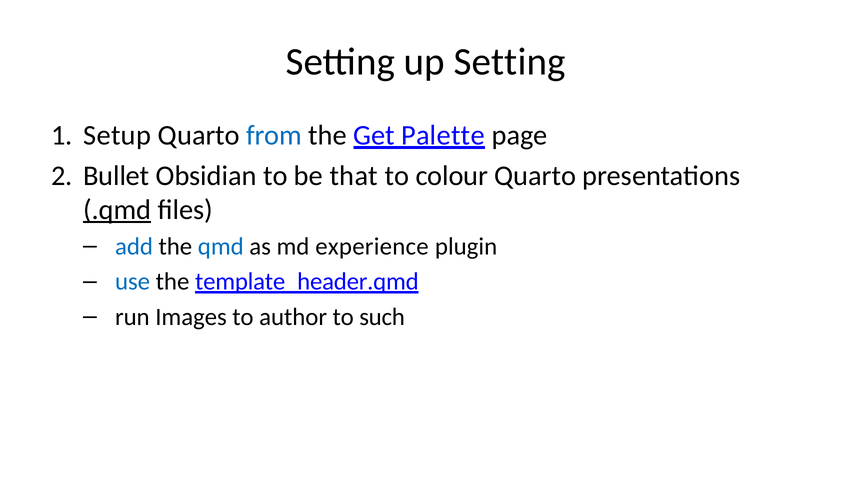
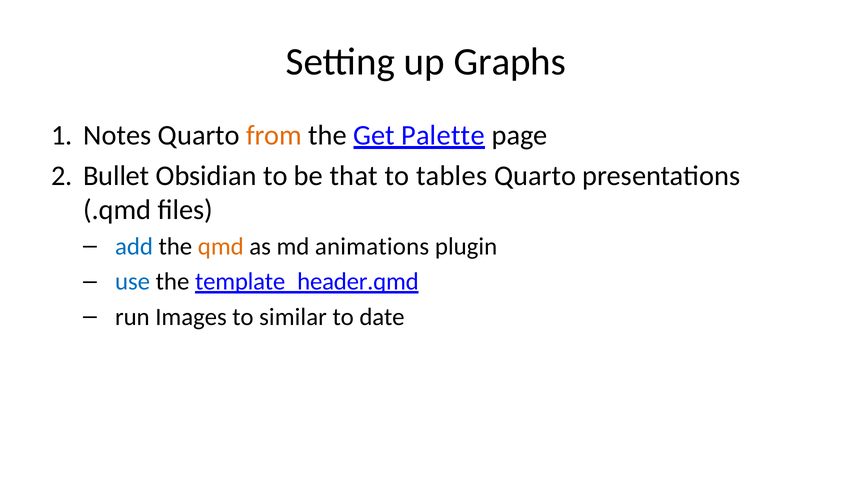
up Setting: Setting -> Graphs (510, 62)
Setup: Setup -> Notes (117, 135)
from colour: blue -> orange (274, 135)
colour: colour -> tables (452, 175)
.qmd underline: present -> none (117, 210)
qmd colour: blue -> orange (221, 246)
experience: experience -> animations (372, 246)
author: author -> similar (293, 316)
such: such -> date (382, 316)
